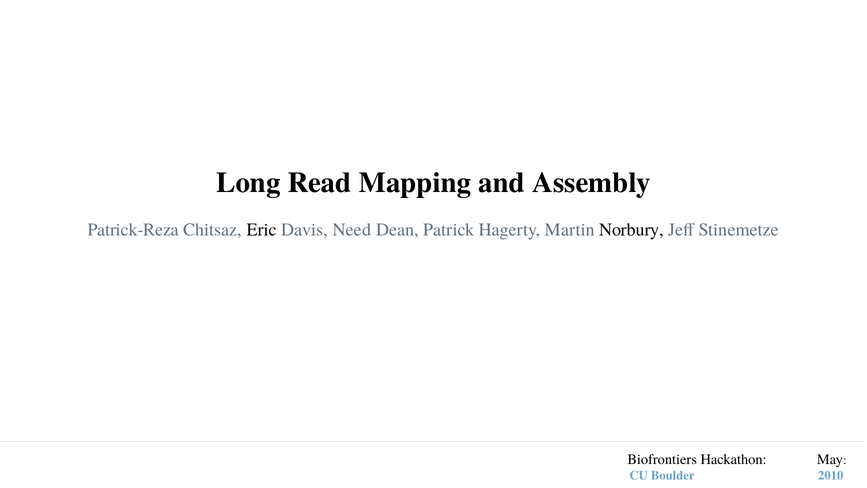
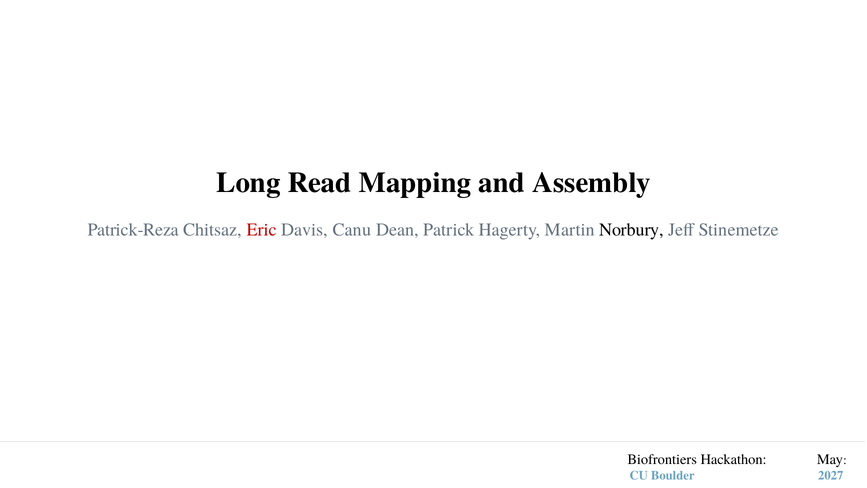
Eric colour: black -> red (262, 229)
Need: Need -> Canu (352, 229)
2010: 2010 -> 2027 (831, 475)
